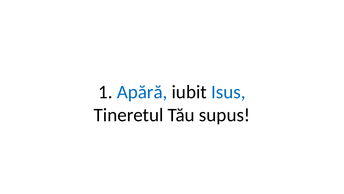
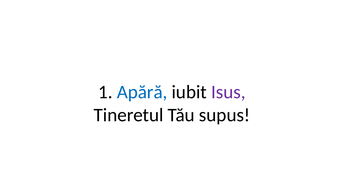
Isus colour: blue -> purple (228, 92)
